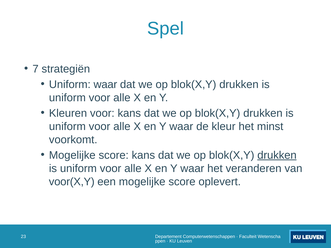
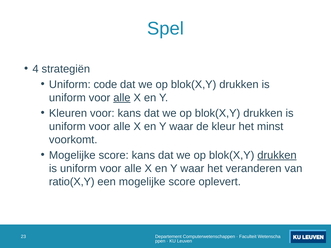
7: 7 -> 4 (36, 69)
Uniform waar: waar -> code (105, 85)
alle underline: none -> present (122, 98)
voor(X,Y: voor(X,Y -> ratio(X,Y (72, 182)
